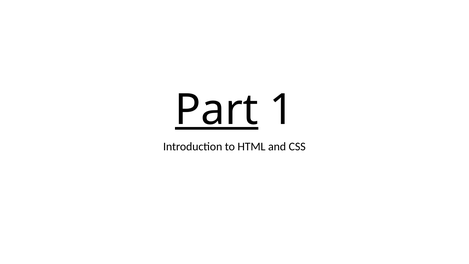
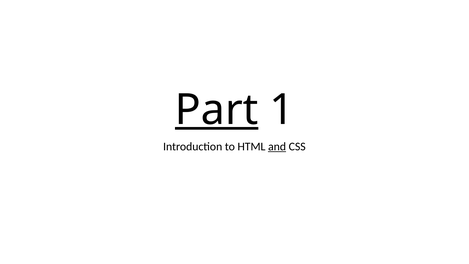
and underline: none -> present (277, 147)
